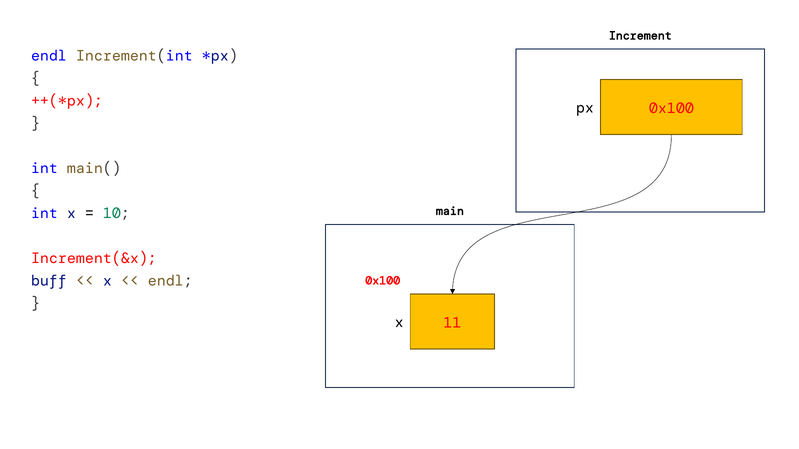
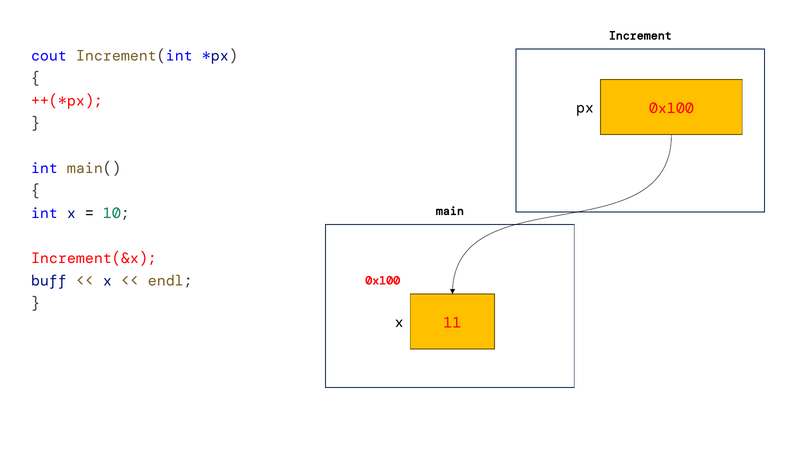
endl: endl -> cout (49, 56)
